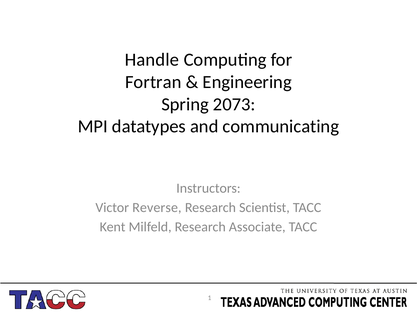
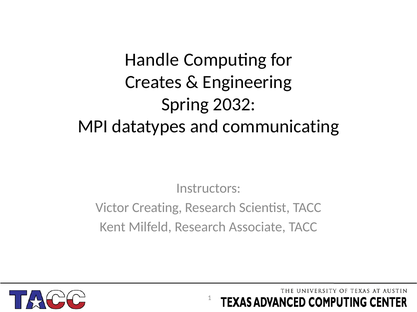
Fortran: Fortran -> Creates (153, 82)
2073: 2073 -> 2032 (234, 104)
Reverse: Reverse -> Creating (157, 208)
